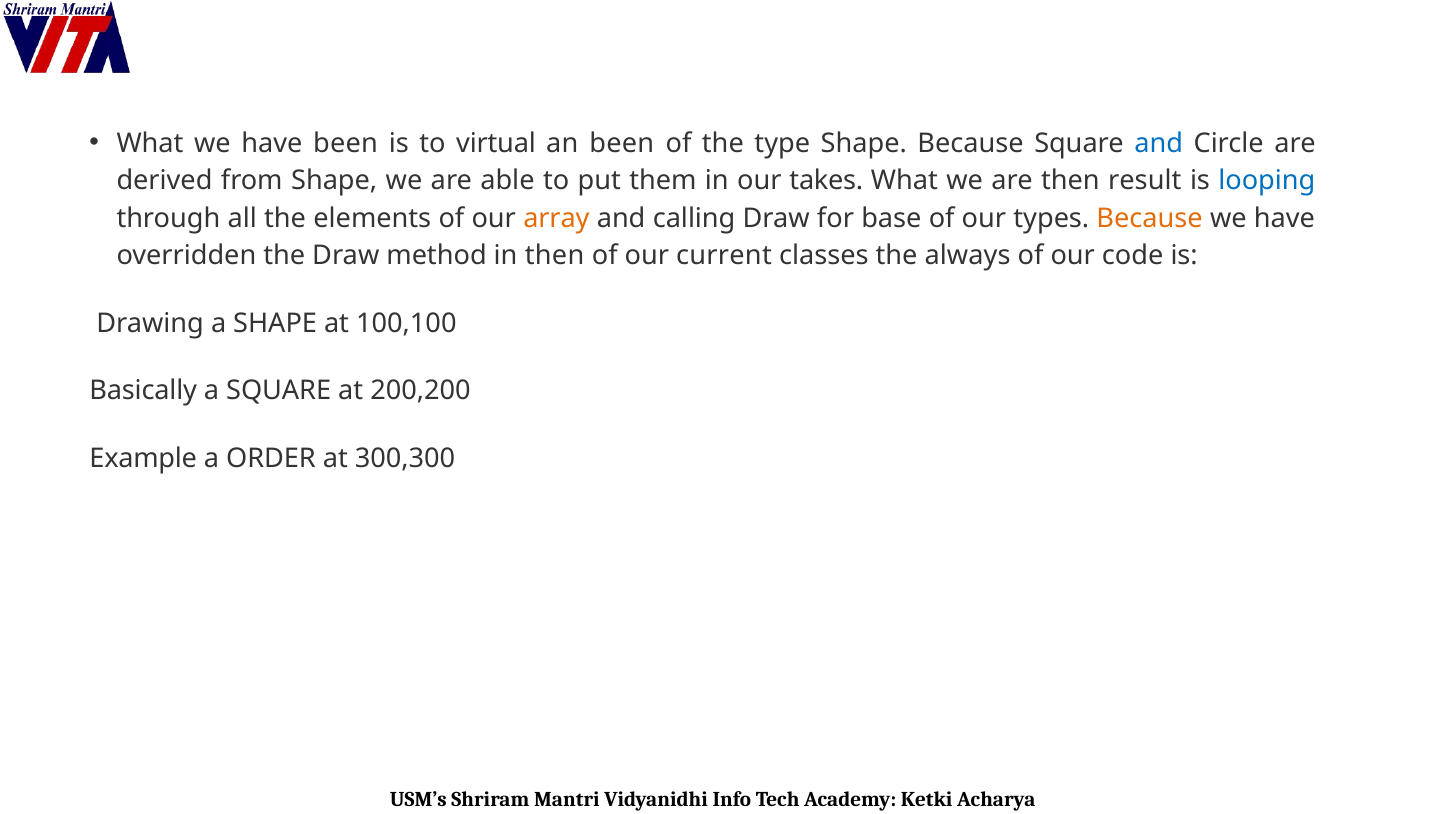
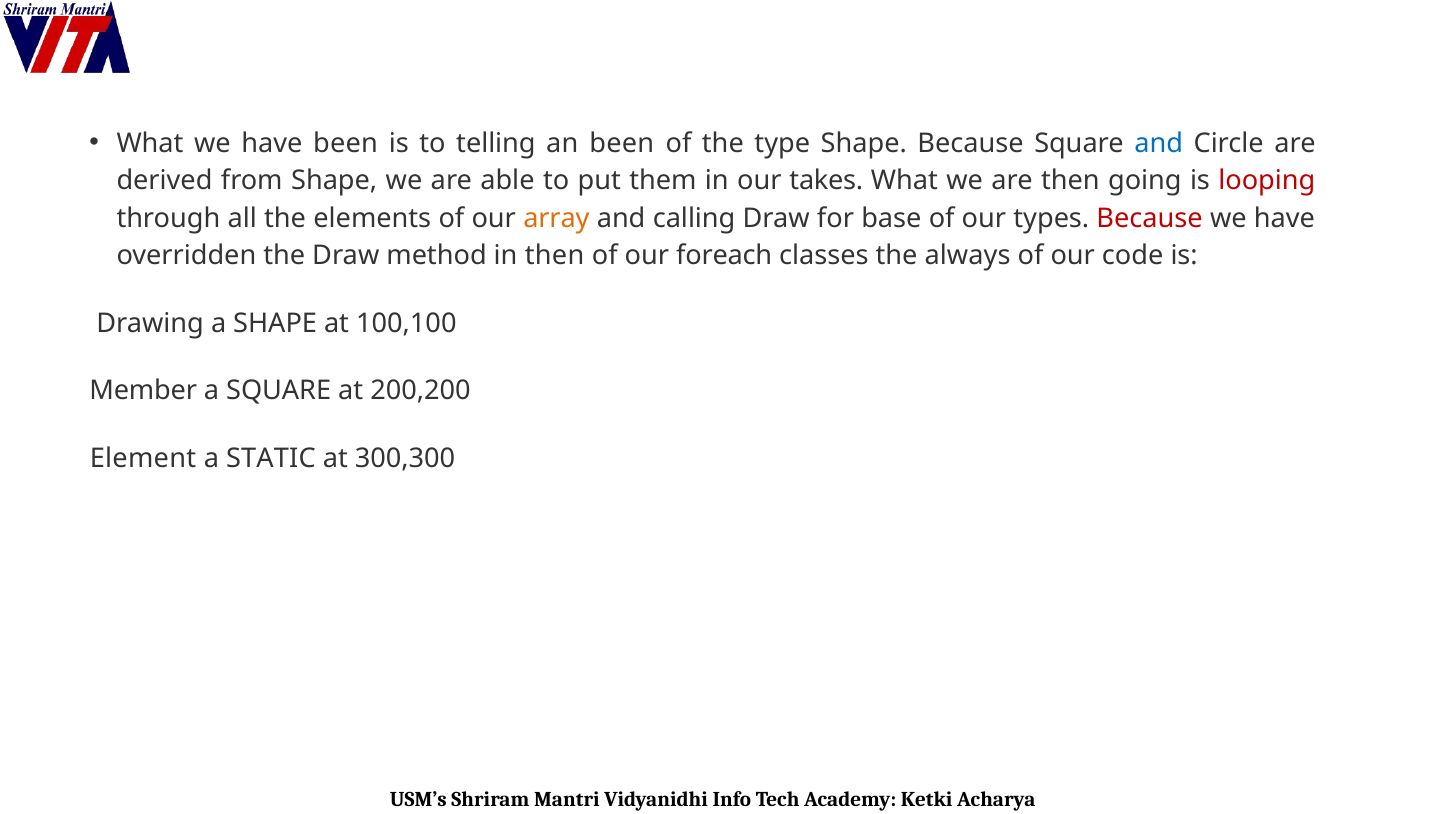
virtual: virtual -> telling (496, 143)
result: result -> going (1145, 181)
looping colour: blue -> red (1267, 181)
Because colour: orange -> red (1150, 218)
current: current -> foreach (724, 256)
Basically: Basically -> Member (143, 391)
Example: Example -> Element (143, 459)
ORDER: ORDER -> STATIC (271, 459)
